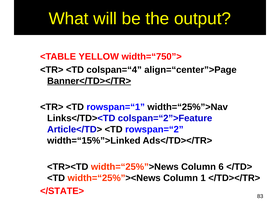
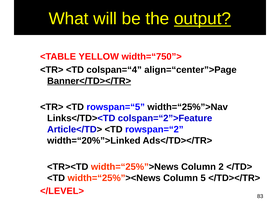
output underline: none -> present (203, 19)
rowspan=“1: rowspan=“1 -> rowspan=“5 (116, 107)
width=“15%”>Linked: width=“15%”>Linked -> width=“20%”>Linked (94, 141)
6: 6 -> 2 (221, 167)
1: 1 -> 5 (203, 178)
</STATE>: </STATE> -> </LEVEL> (62, 191)
